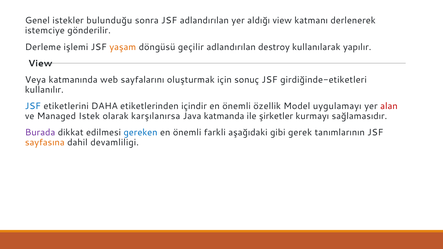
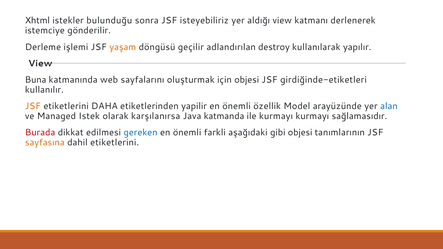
Genel: Genel -> Xhtml (37, 21)
JSF adlandırılan: adlandırılan -> isteyebiliriz (204, 21)
Veya: Veya -> Buna (36, 80)
için sonuç: sonuç -> objesi (247, 80)
JSF colour: blue -> orange (33, 106)
içindir: içindir -> yapilir (194, 106)
uygulamayı: uygulamayı -> arayüzünde (337, 106)
alan colour: red -> blue (389, 106)
ile şirketler: şirketler -> kurmayı (276, 116)
Burada colour: purple -> red (40, 133)
gibi gerek: gerek -> objesi (300, 133)
dahil devamliligi: devamliligi -> etiketlerini (115, 143)
